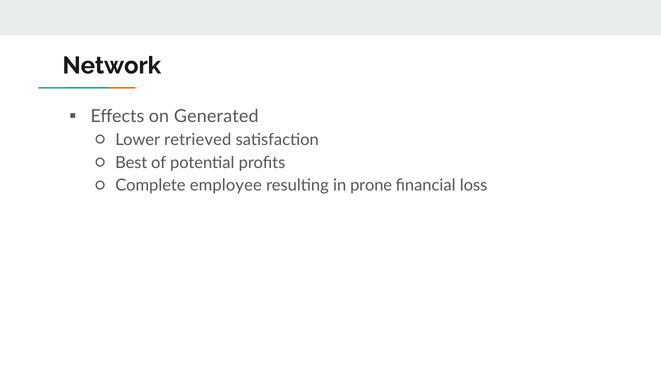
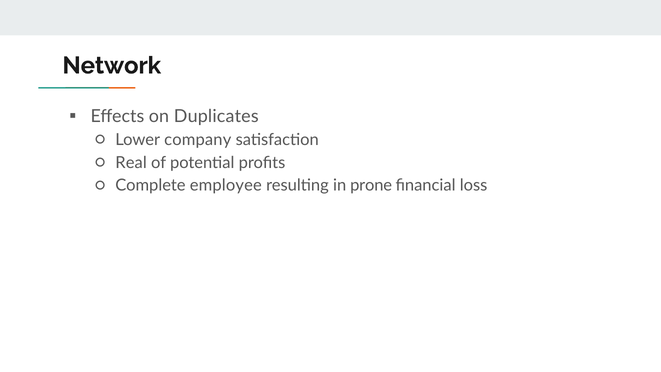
Generated: Generated -> Duplicates (216, 116)
retrieved: retrieved -> company (198, 140)
Best: Best -> Real (131, 162)
